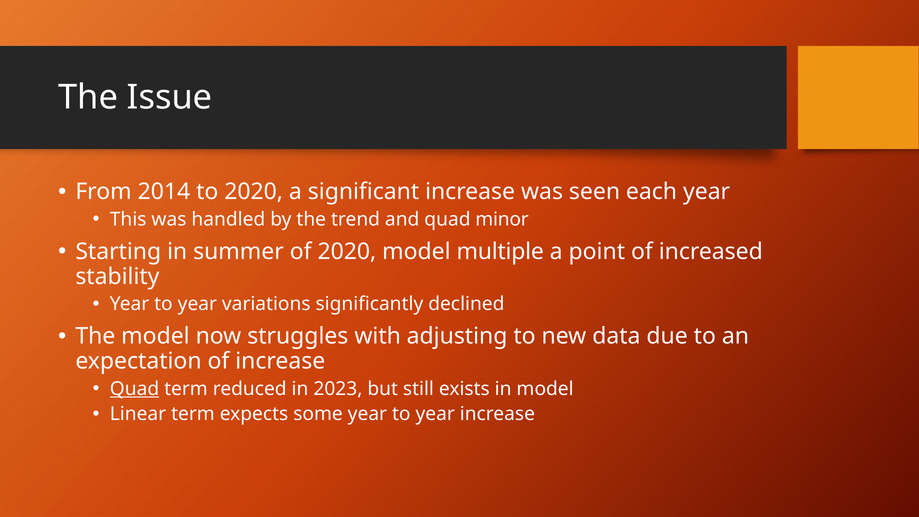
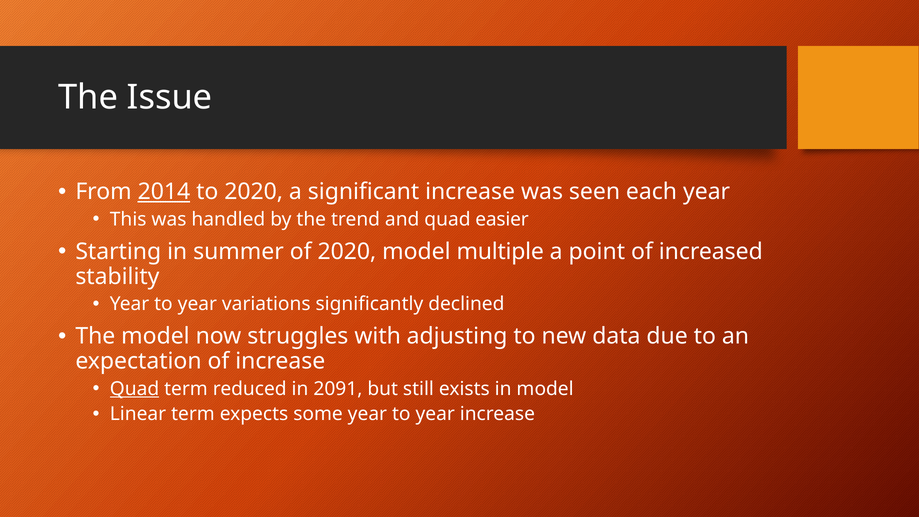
2014 underline: none -> present (164, 192)
minor: minor -> easier (502, 219)
2023: 2023 -> 2091 (338, 389)
